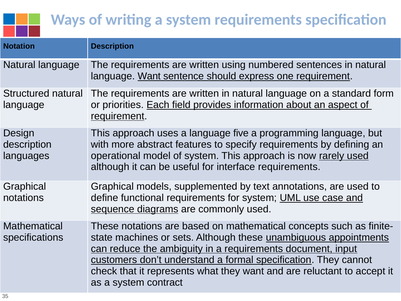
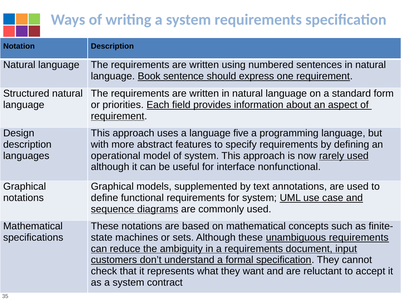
language Want: Want -> Book (149, 76)
interface requirements: requirements -> nonfunctional (289, 167)
unambiguous appointments: appointments -> requirements (359, 237)
